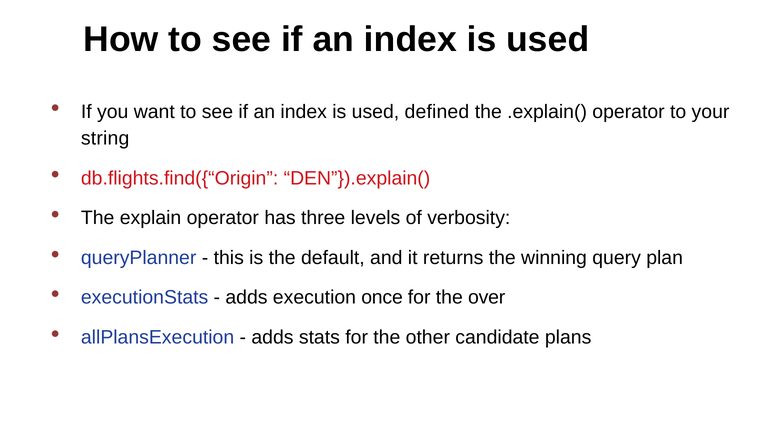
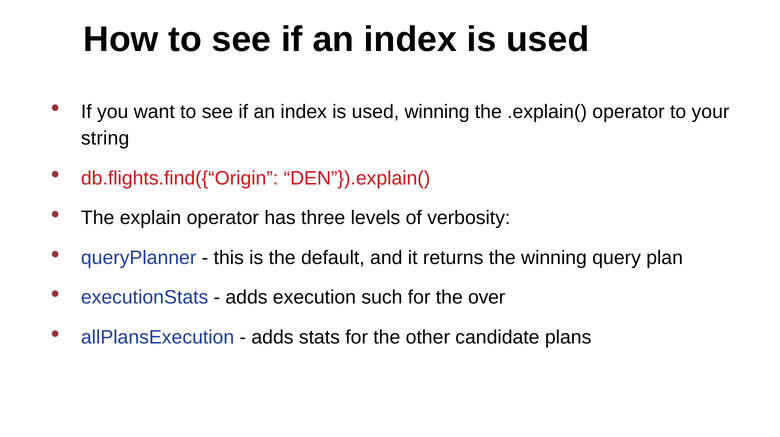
used defined: defined -> winning (437, 112)
once: once -> such (382, 297)
